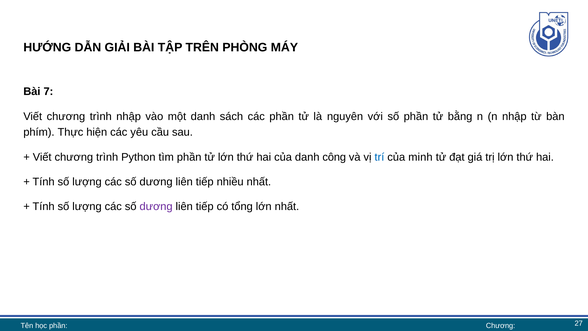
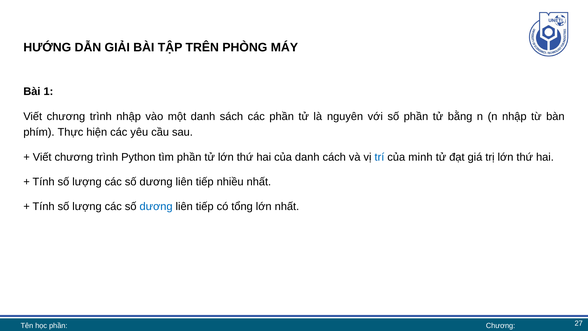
7: 7 -> 1 (48, 92)
công: công -> cách (334, 157)
dương colour: purple -> blue (156, 206)
